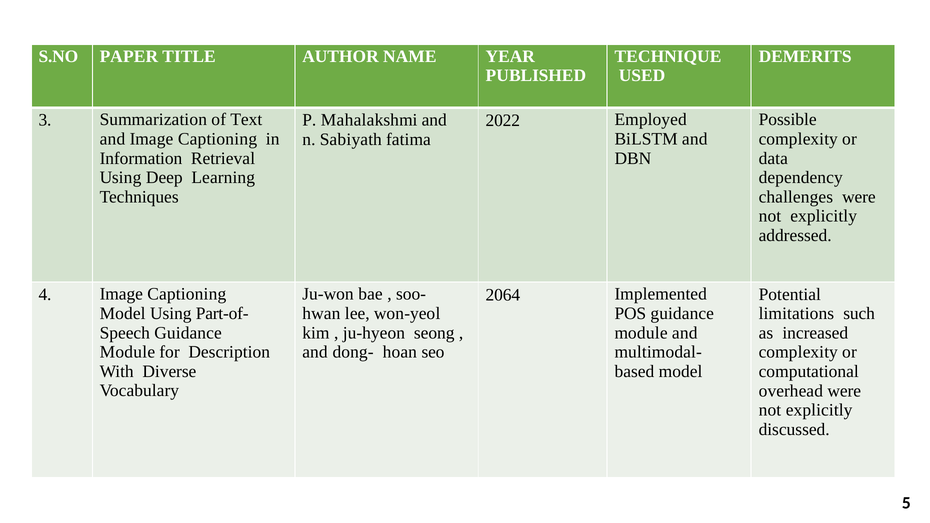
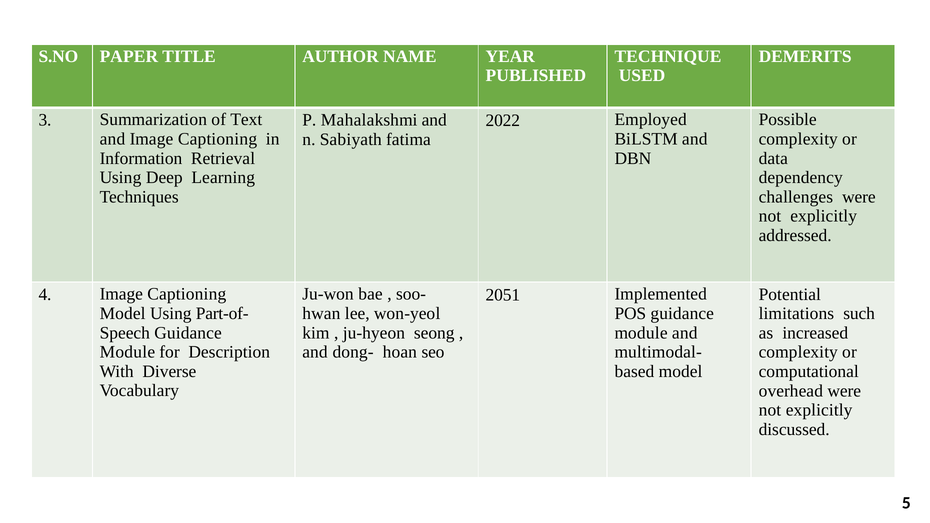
2064: 2064 -> 2051 (503, 295)
